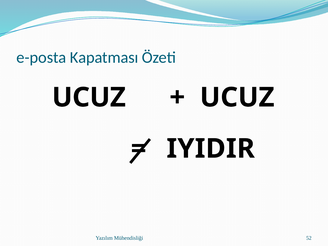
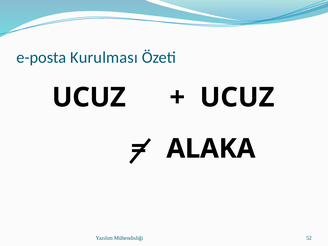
Kapatması: Kapatması -> Kurulması (104, 58)
IYIDIR: IYIDIR -> ALAKA (211, 149)
